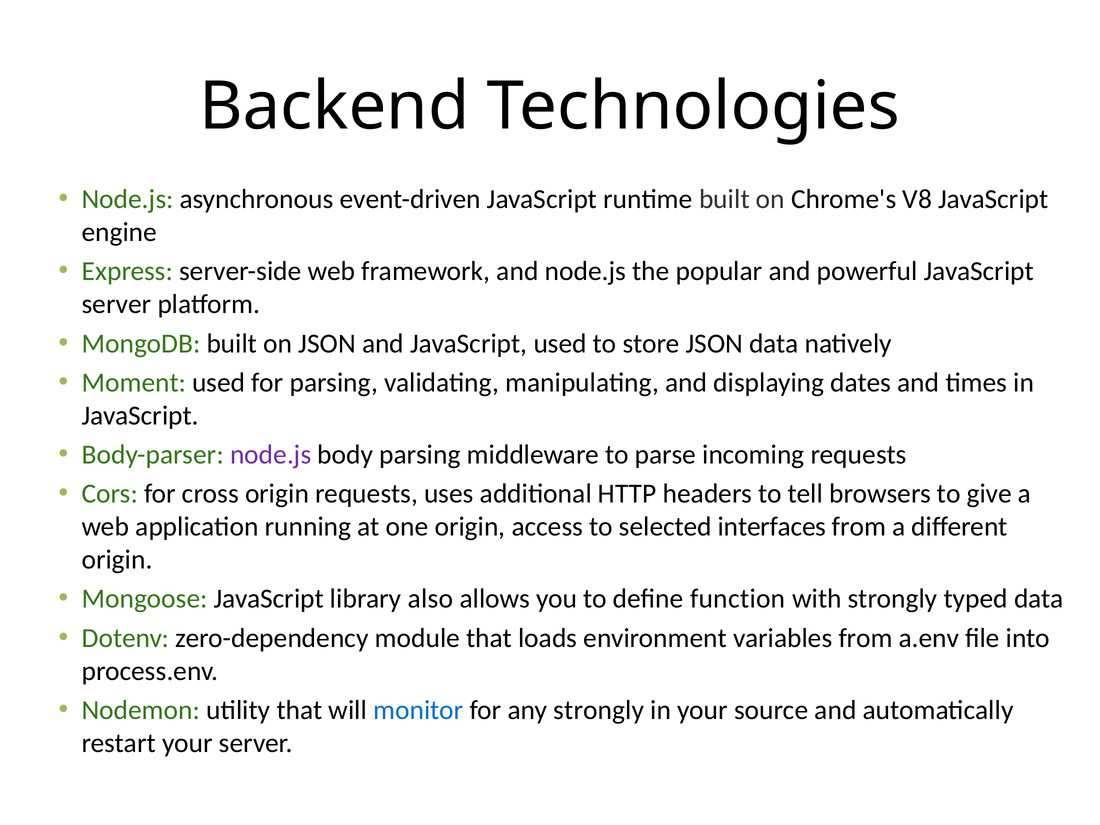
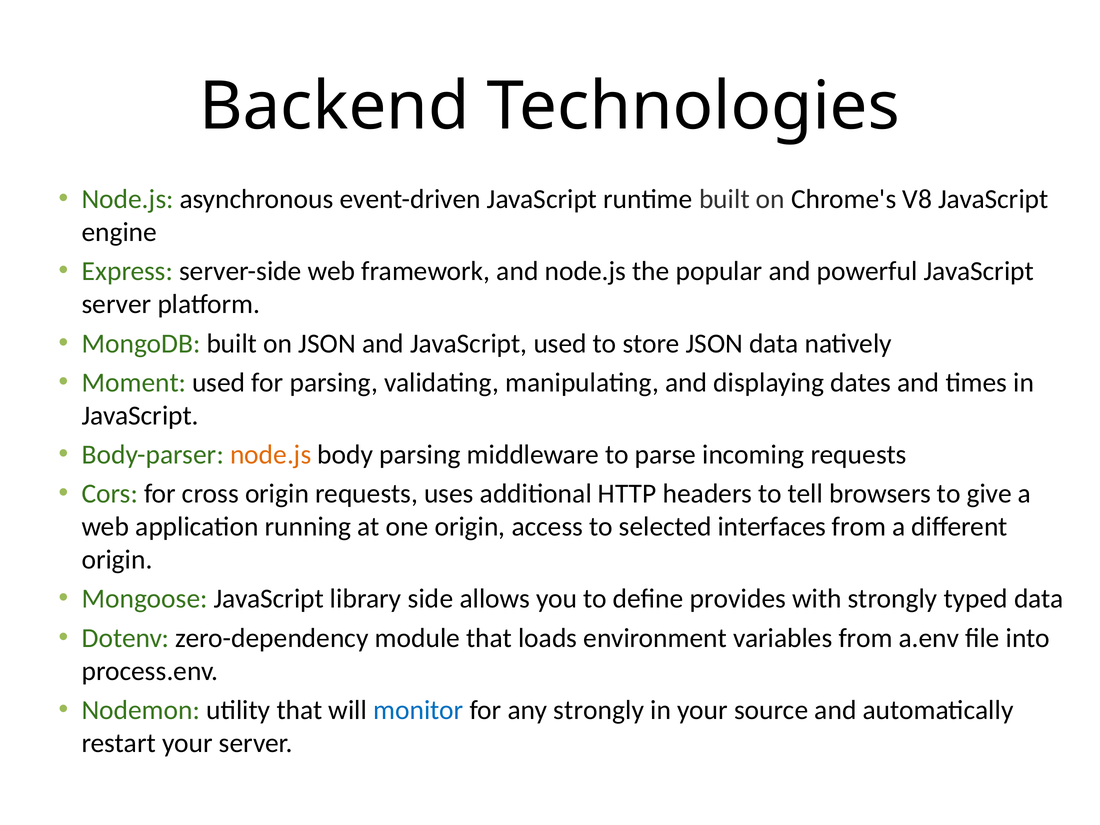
node.js colour: purple -> orange (271, 455)
also: also -> side (430, 599)
function: function -> provides (738, 599)
